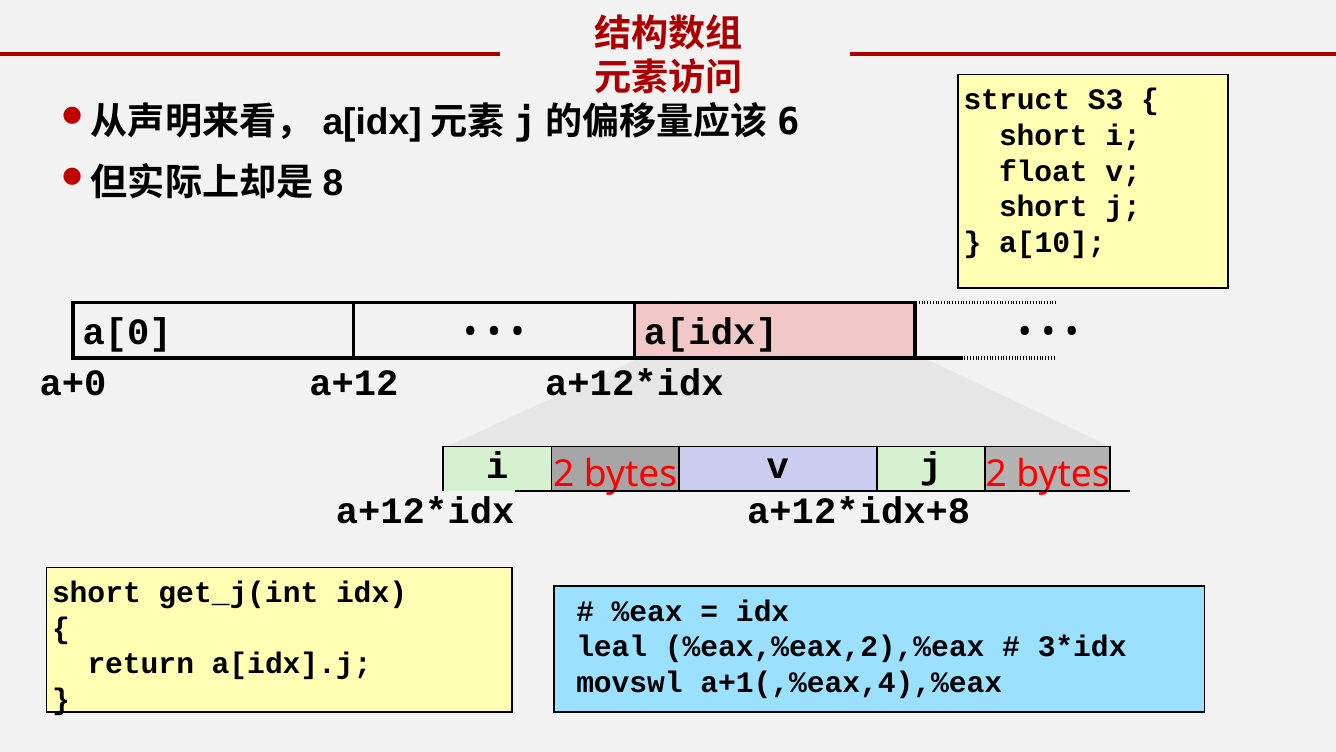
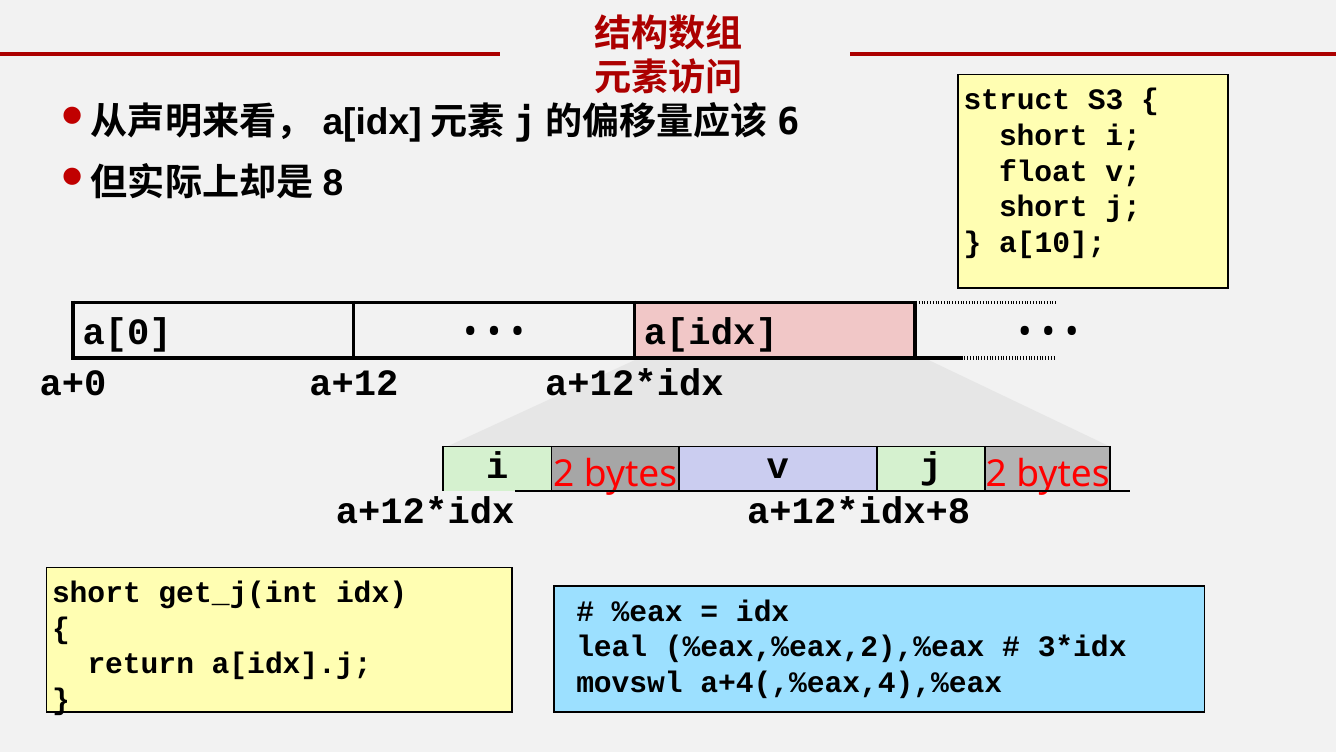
a+1(,%eax,4),%eax: a+1(,%eax,4),%eax -> a+4(,%eax,4),%eax (851, 682)
